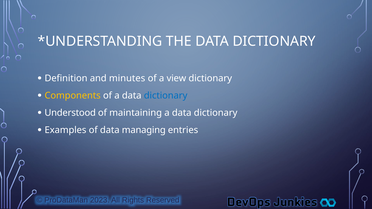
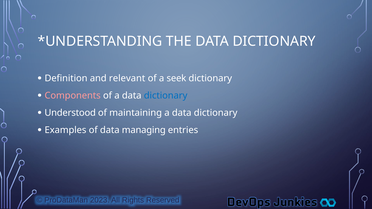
minutes: minutes -> relevant (127, 78)
view: view -> seek (176, 78)
Components colour: yellow -> pink (73, 96)
